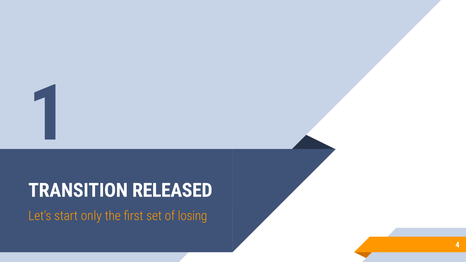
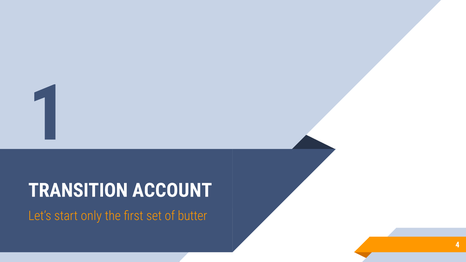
RELEASED: RELEASED -> ACCOUNT (172, 190)
losing: losing -> butter (192, 216)
